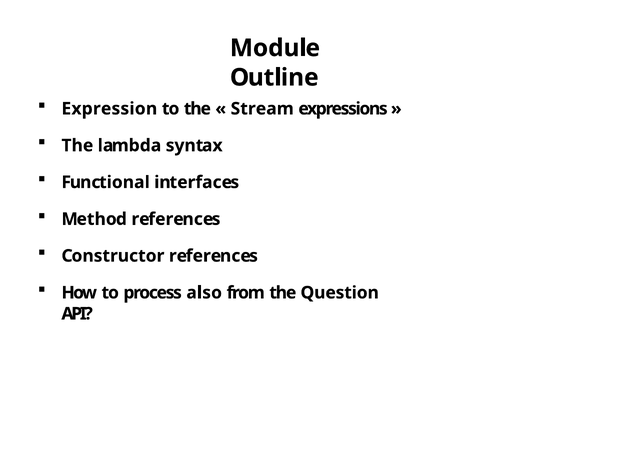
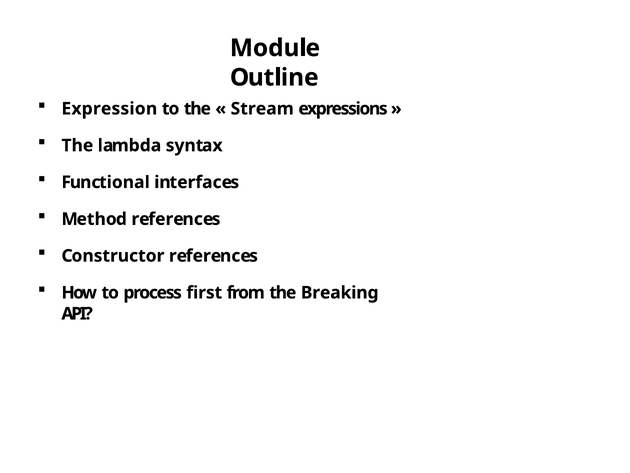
also: also -> first (204, 292)
Question: Question -> Breaking (340, 292)
